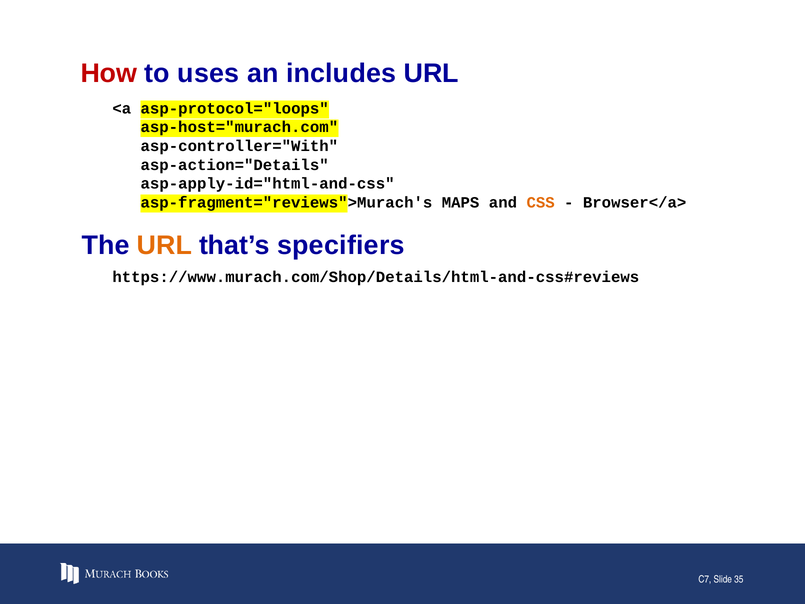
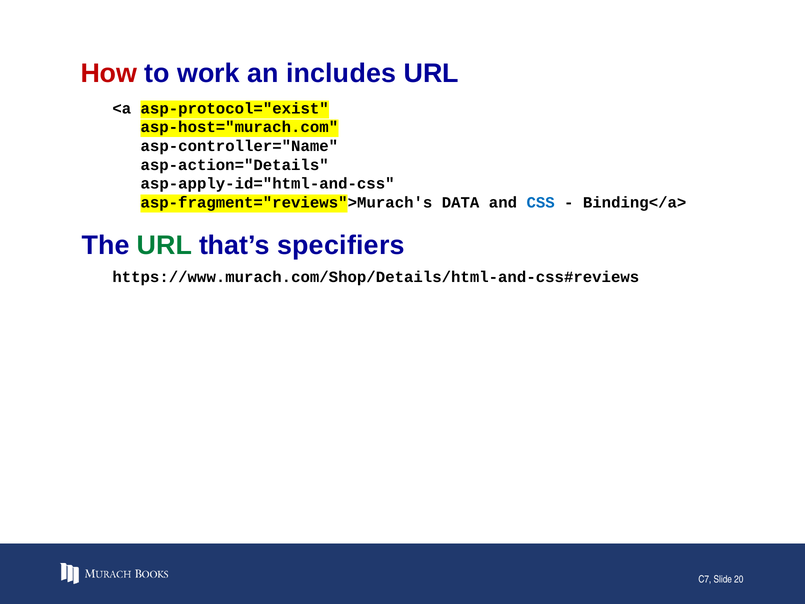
uses: uses -> work (209, 73)
asp-protocol="loops: asp-protocol="loops -> asp-protocol="exist (235, 108)
asp-controller="With: asp-controller="With -> asp-controller="Name (239, 146)
MAPS: MAPS -> DATA (461, 202)
CSS colour: orange -> blue (541, 202)
Browser</a>: Browser</a> -> Binding</a> (635, 202)
URL colour: orange -> green (165, 245)
35: 35 -> 20 (739, 579)
